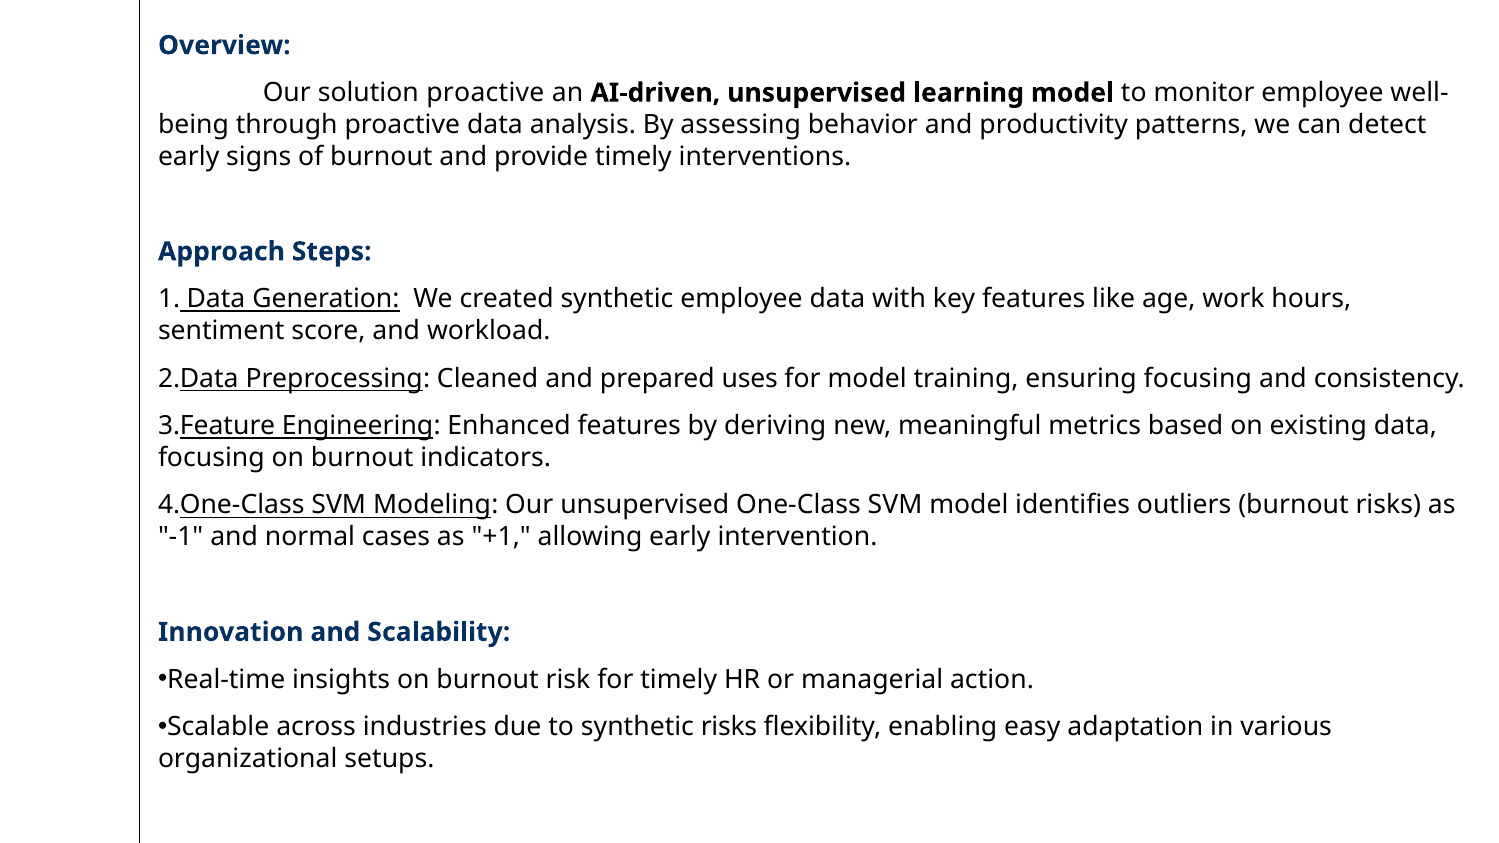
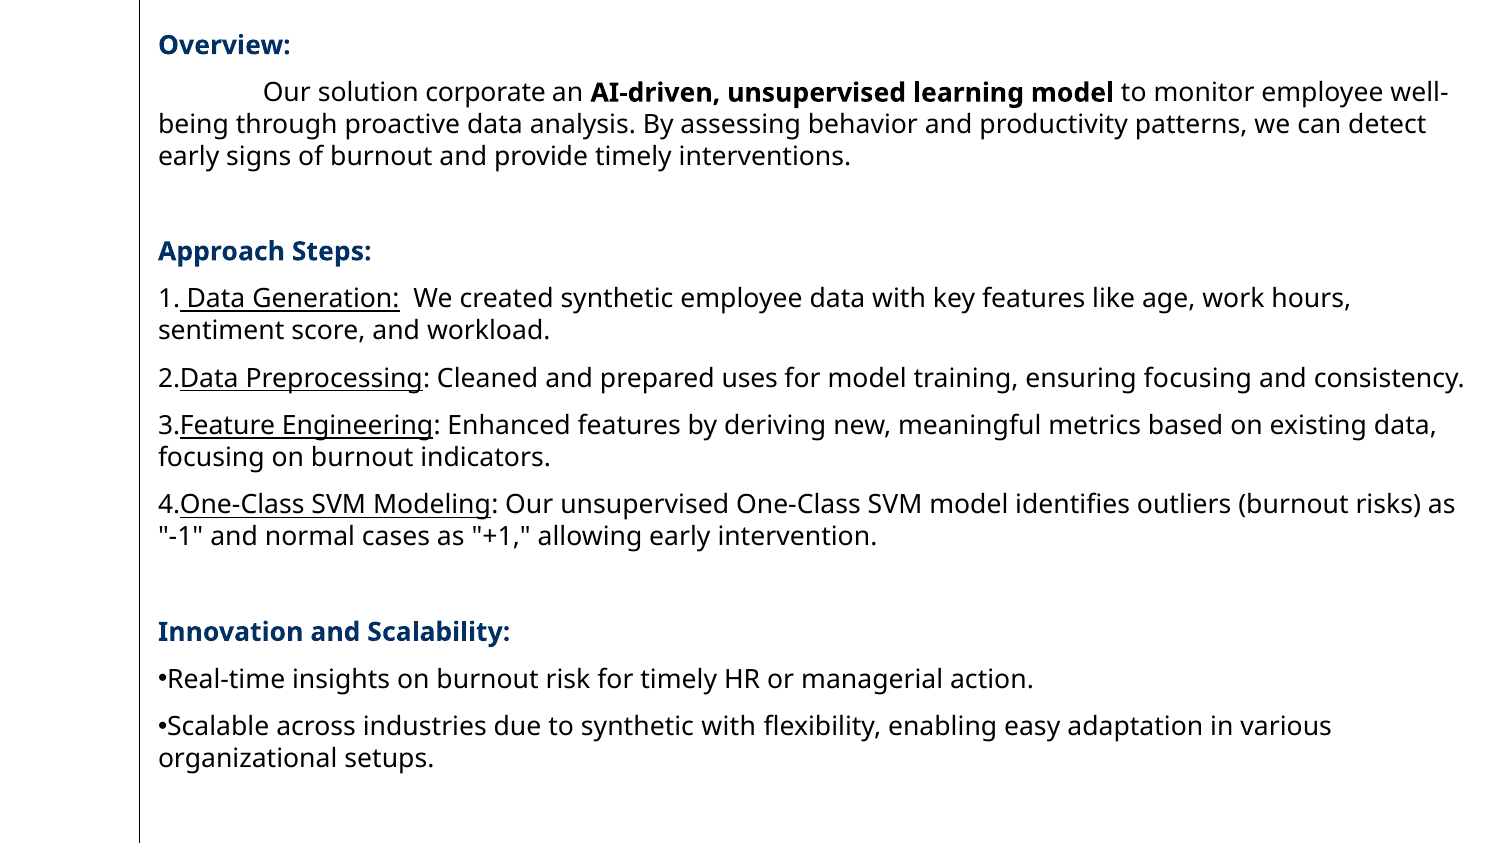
solution proactive: proactive -> corporate (486, 93)
synthetic risks: risks -> with (729, 727)
